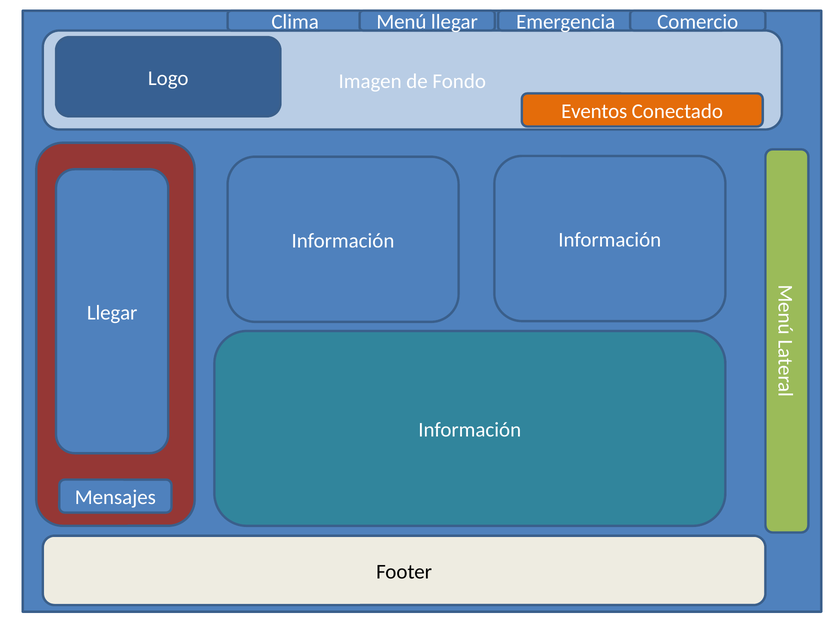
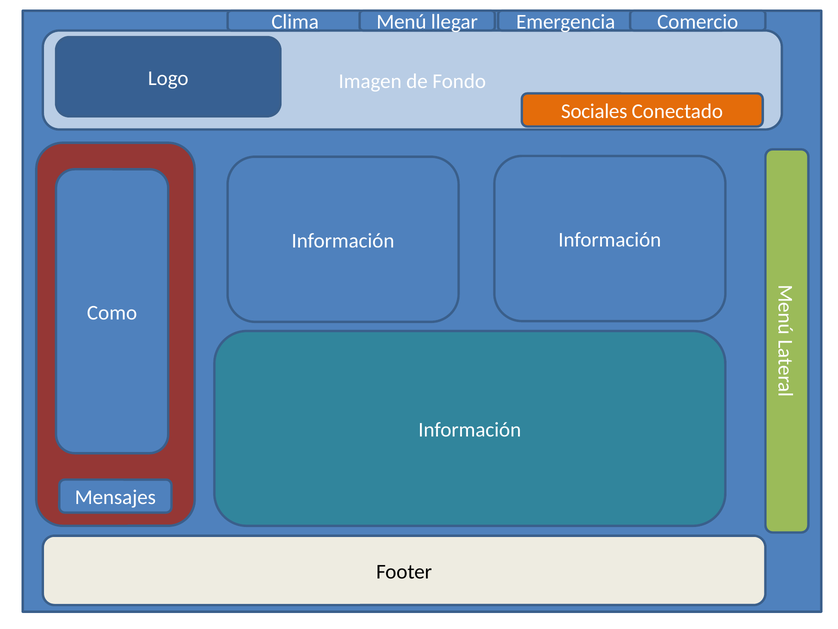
Eventos: Eventos -> Sociales (594, 111)
Llegar: Llegar -> Como (112, 312)
